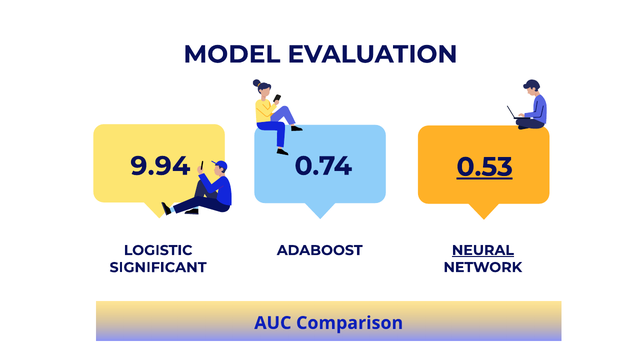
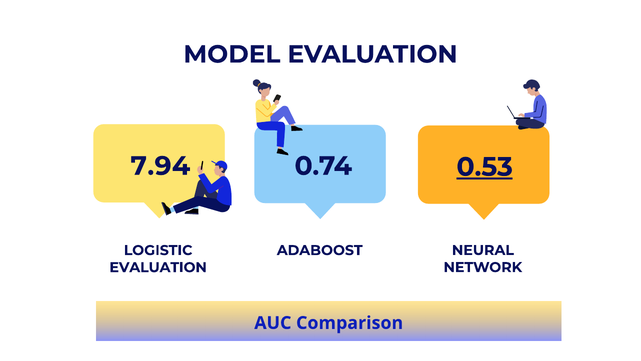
9.94: 9.94 -> 7.94 (160, 166)
NEURAL underline: present -> none (483, 250)
SIGNIFICANT: SIGNIFICANT -> EVALUATION (158, 267)
